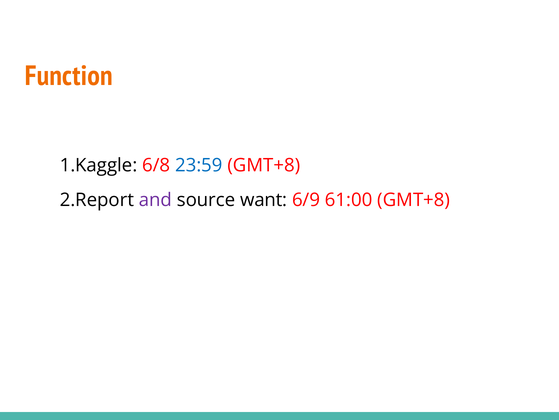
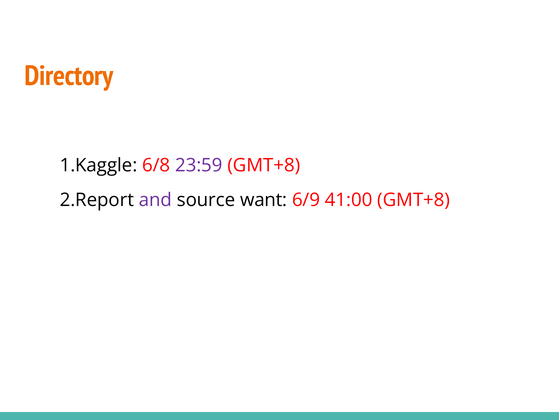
Function: Function -> Directory (69, 76)
23:59 colour: blue -> purple (199, 165)
61:00: 61:00 -> 41:00 (349, 200)
